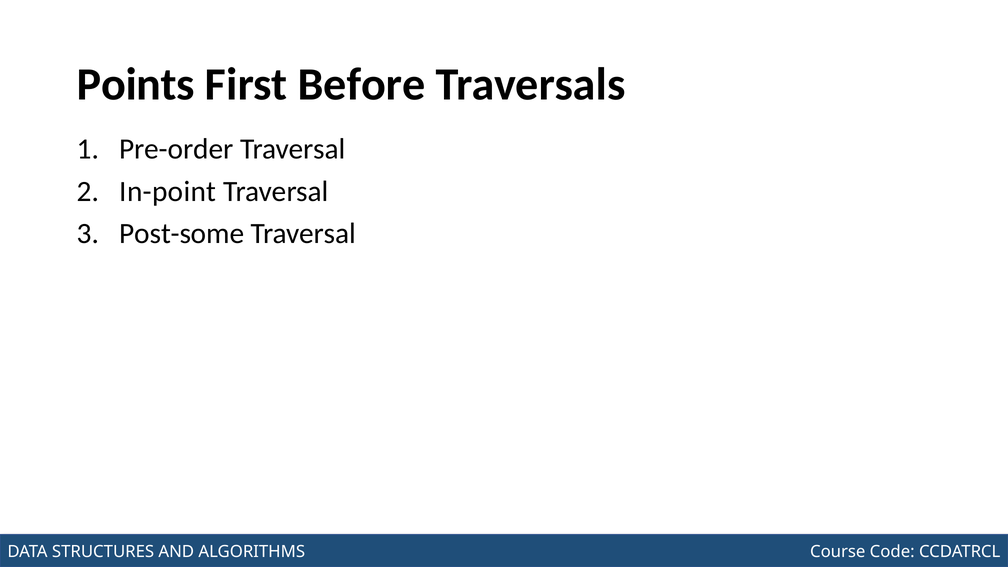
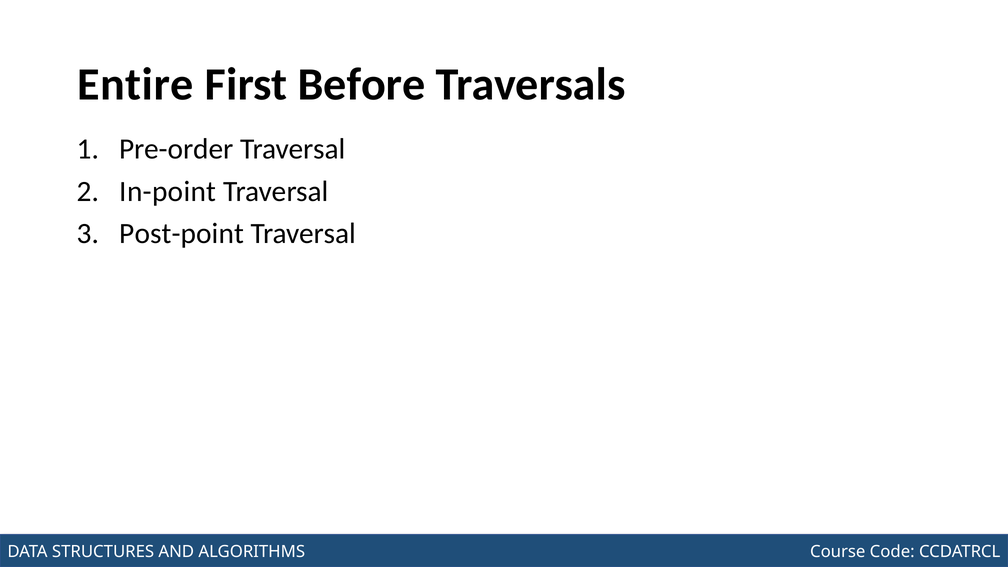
Points: Points -> Entire (135, 85)
Post-some: Post-some -> Post-point (182, 234)
